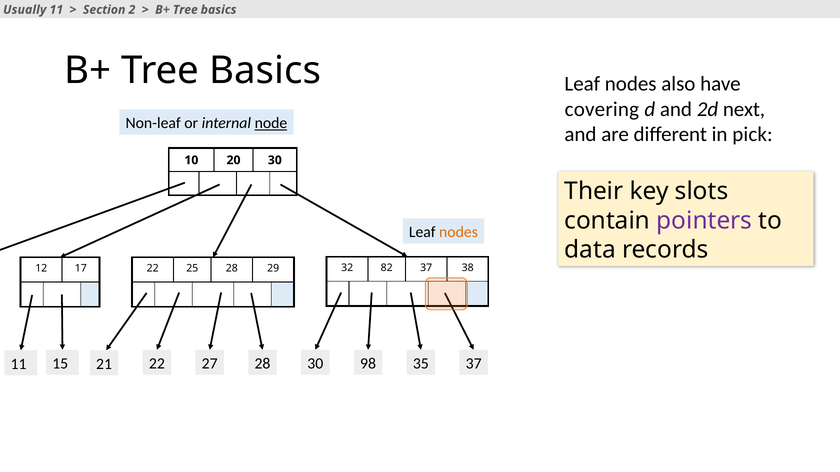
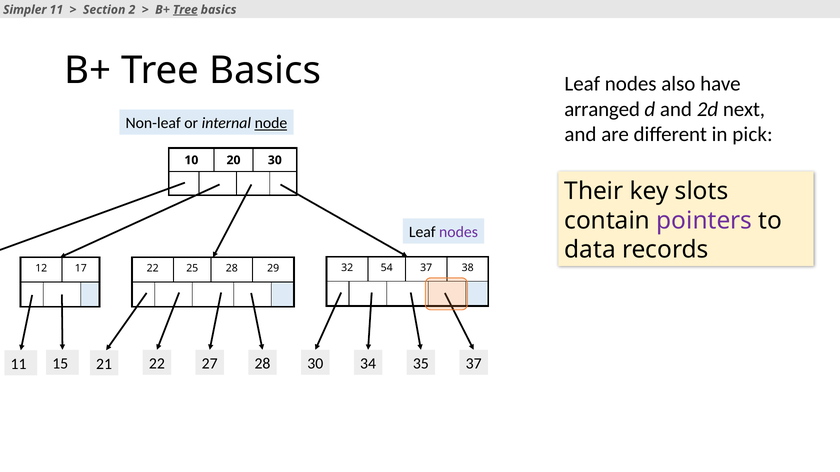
Usually: Usually -> Simpler (25, 10)
Tree underline: none -> present (185, 10)
covering: covering -> arranged (602, 109)
nodes colour: orange -> purple (459, 232)
82: 82 -> 54 (387, 268)
98: 98 -> 34 (368, 364)
